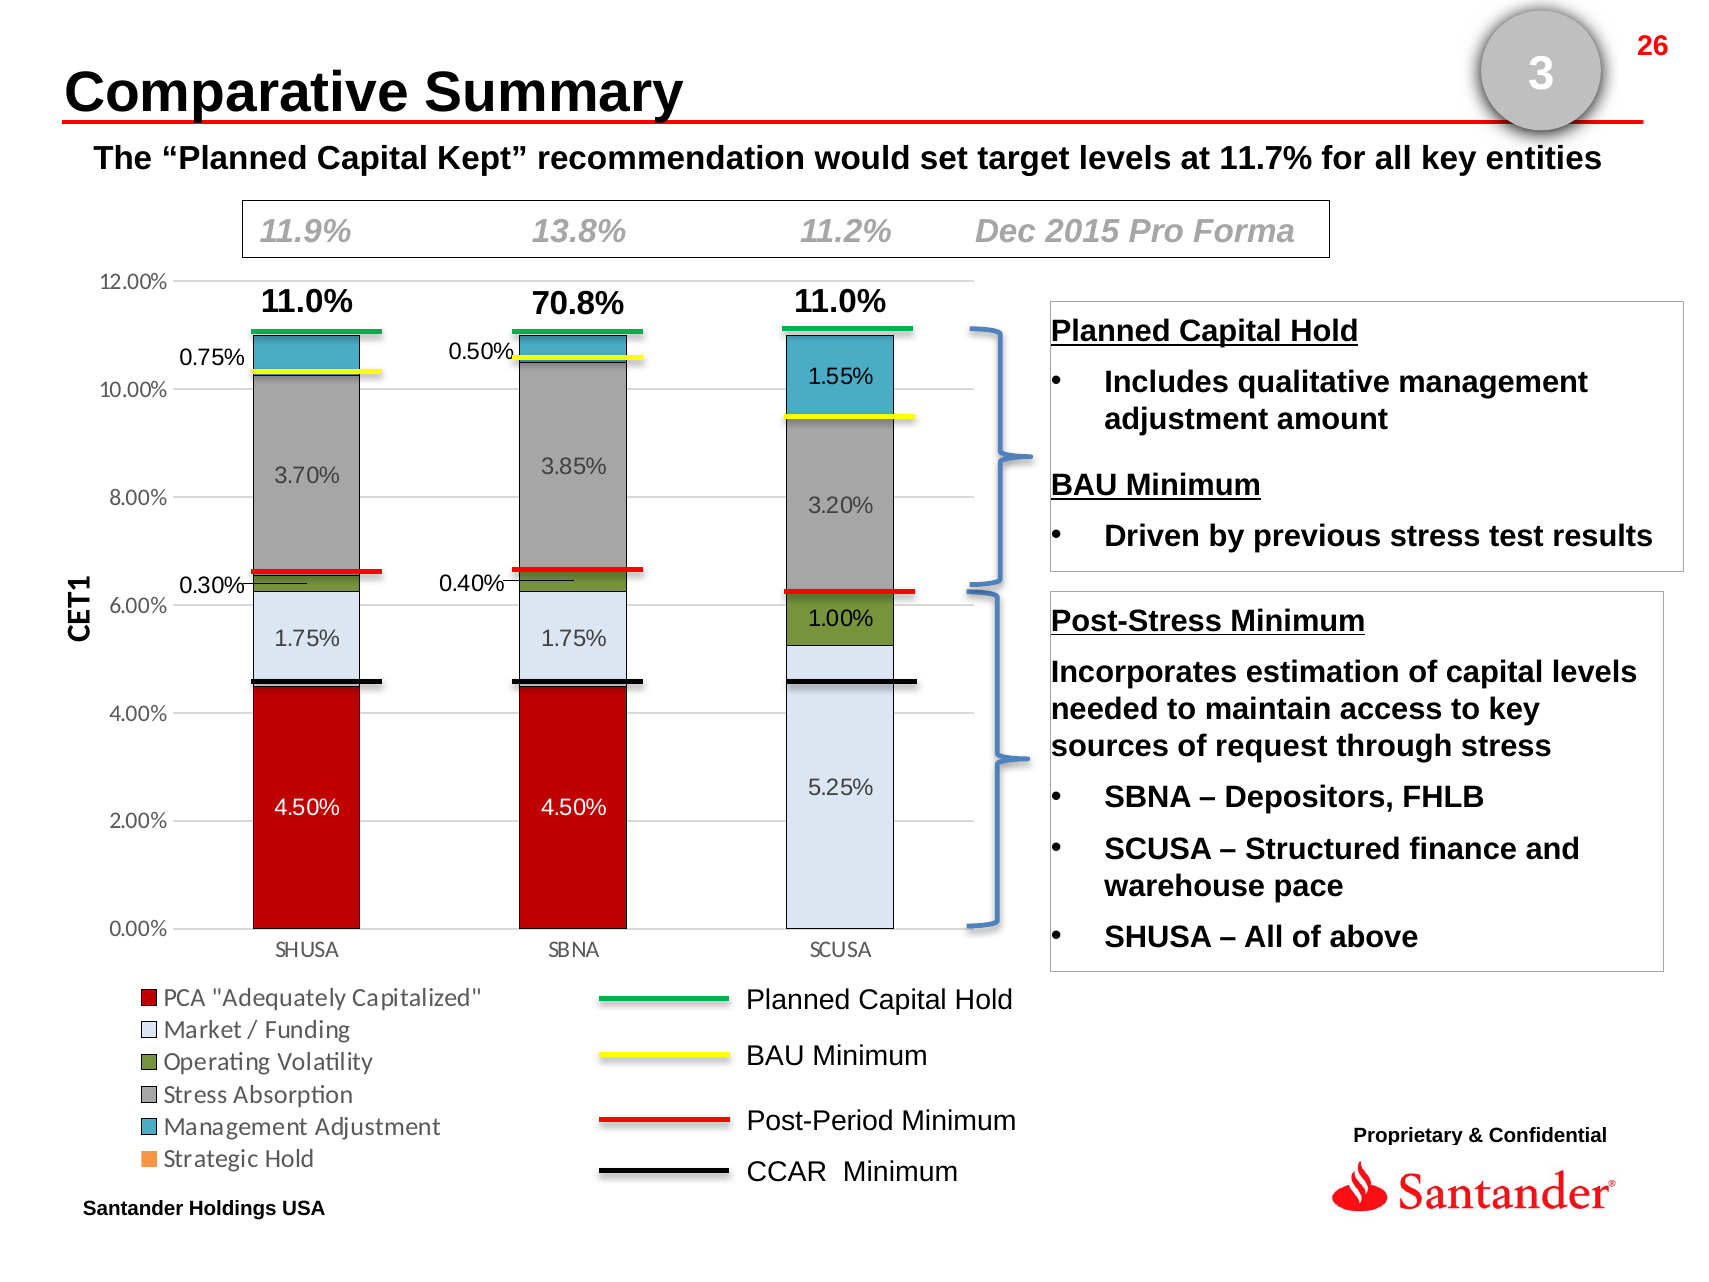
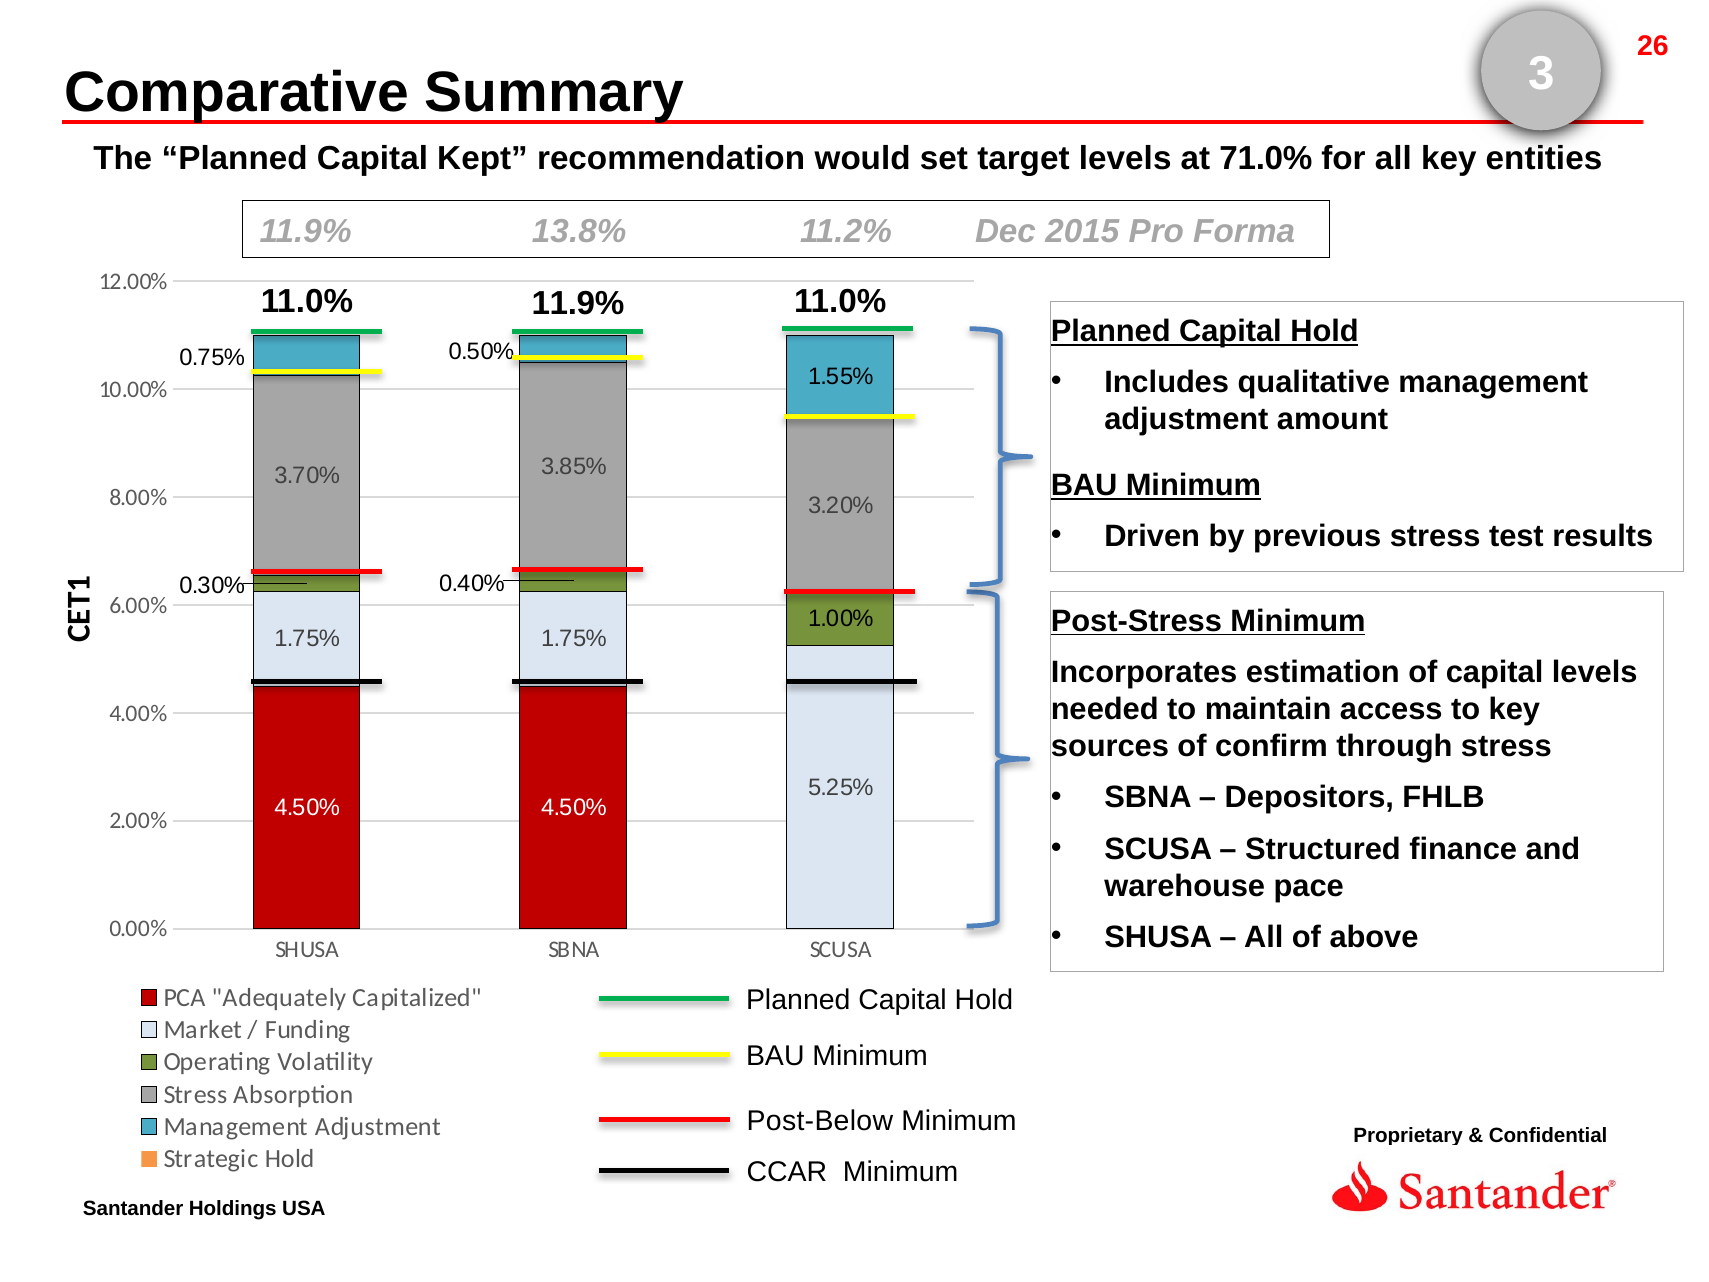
11.7%: 11.7% -> 71.0% (1266, 158)
11.0% 70.8%: 70.8% -> 11.9% (578, 304)
request: request -> confirm (1271, 746)
Post-Period: Post-Period -> Post-Below (820, 1121)
